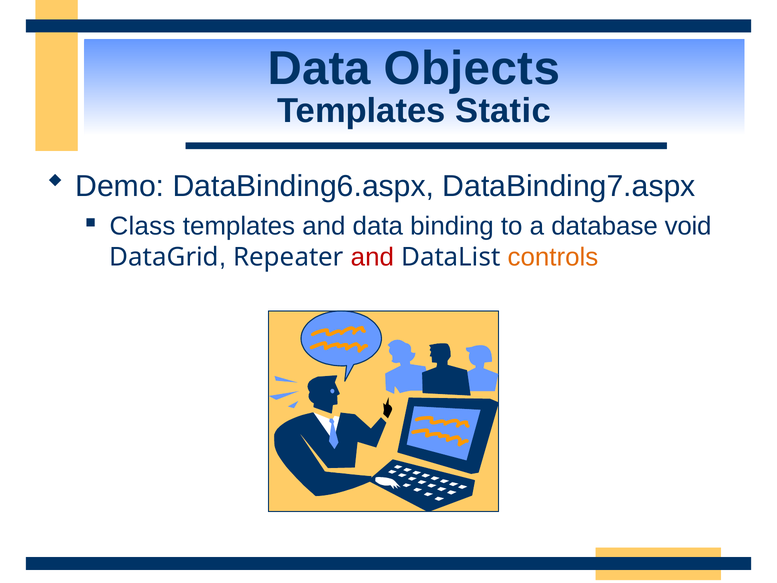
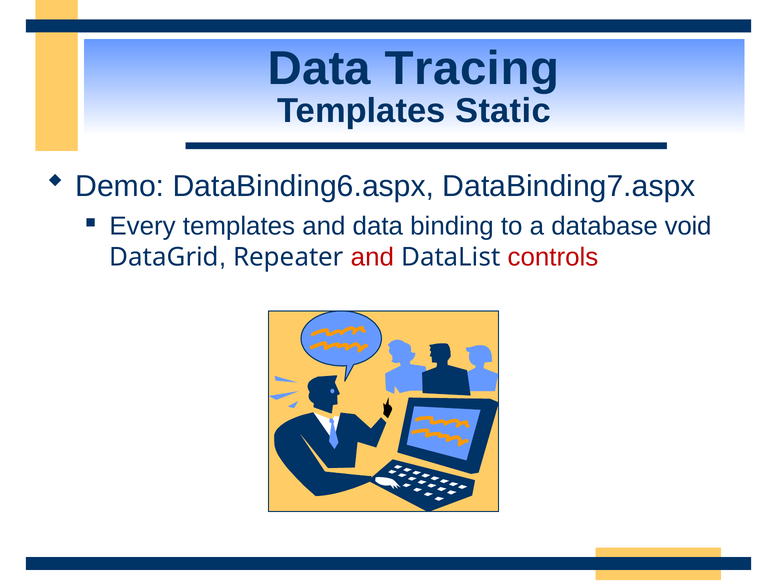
Objects: Objects -> Tracing (472, 69)
Class: Class -> Every (143, 226)
controls colour: orange -> red (553, 257)
